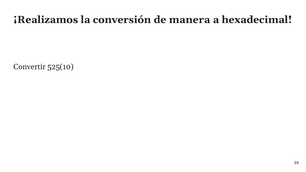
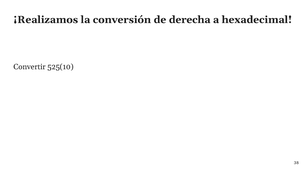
manera: manera -> derecha (190, 20)
